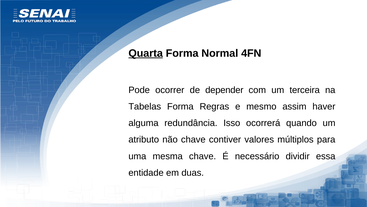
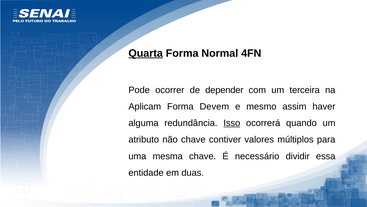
Tabelas: Tabelas -> Aplicam (145, 106)
Regras: Regras -> Devem (214, 106)
Isso underline: none -> present (232, 123)
